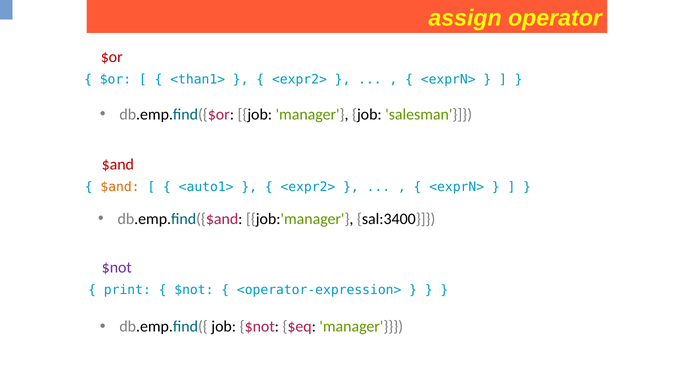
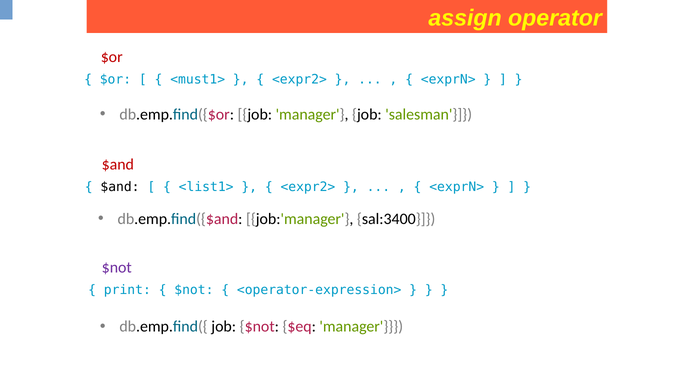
<than1>: <than1> -> <must1> (198, 79)
$and colour: orange -> black (120, 186)
<auto1>: <auto1> -> <list1> (206, 186)
